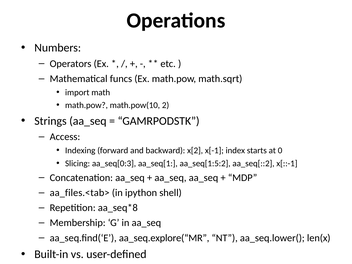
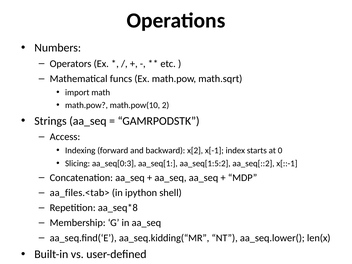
aa_seq.explore(“MR: aa_seq.explore(“MR -> aa_seq.kidding(“MR (164, 238)
